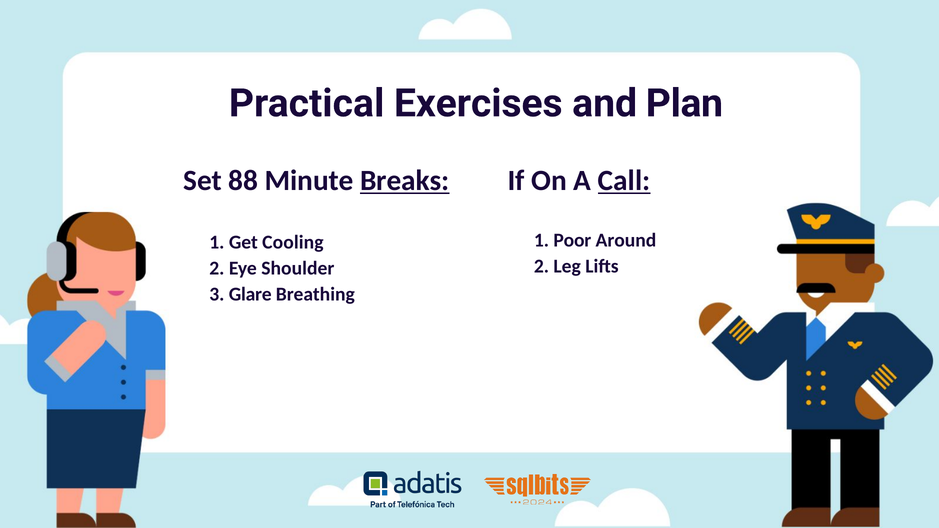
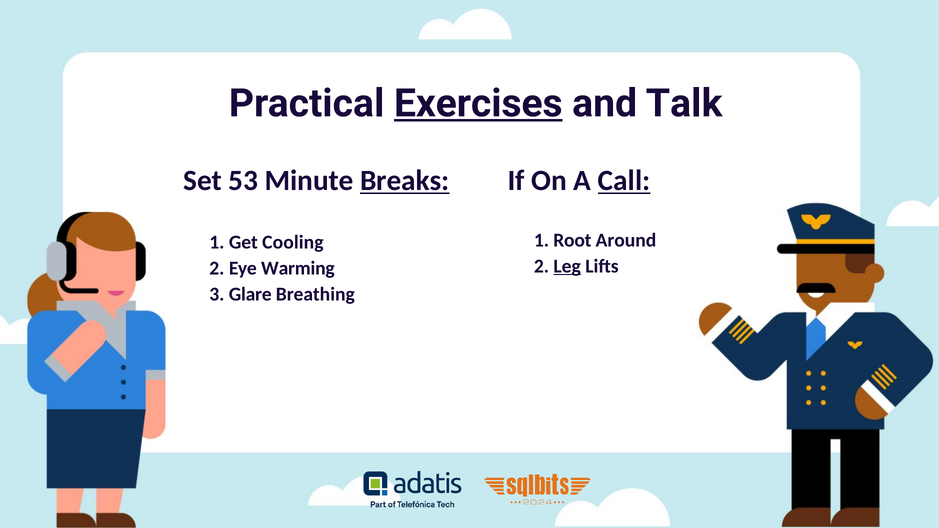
Exercises underline: none -> present (478, 103)
Plan: Plan -> Talk (684, 103)
88: 88 -> 53 (243, 181)
Poor: Poor -> Root (572, 240)
Leg underline: none -> present (567, 266)
Shoulder: Shoulder -> Warming (298, 268)
